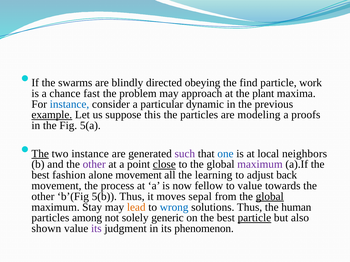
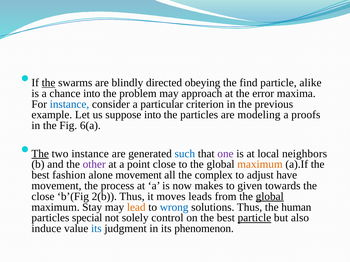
the underline: none -> present (49, 83)
work: work -> alike (311, 83)
chance fast: fast -> into (92, 94)
plant: plant -> error (263, 94)
dynamic: dynamic -> criterion (205, 104)
example underline: present -> none (52, 115)
suppose this: this -> into (153, 115)
5(a: 5(a -> 6(a (90, 126)
such colour: purple -> blue (185, 154)
one colour: blue -> purple (225, 154)
close underline: present -> none (164, 165)
maximum colour: purple -> orange (260, 165)
learning: learning -> complex (214, 175)
back: back -> have (287, 175)
fellow: fellow -> makes (209, 186)
to value: value -> given (250, 186)
other: other -> close (43, 197)
5(b: 5(b -> 2(b (104, 197)
sepal: sepal -> leads (200, 197)
among: among -> special (87, 218)
generic: generic -> control (167, 218)
shown: shown -> induce (46, 229)
its colour: purple -> blue (96, 229)
